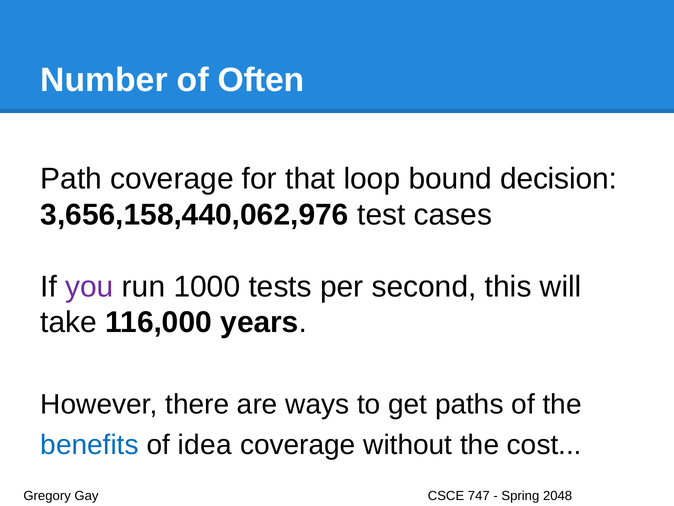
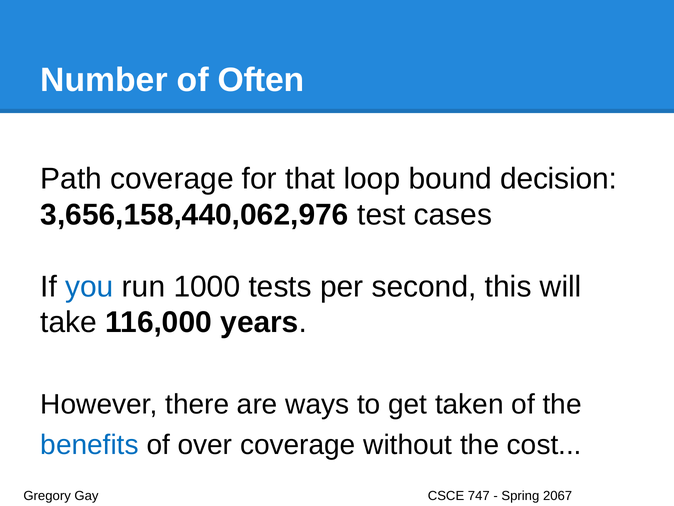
you colour: purple -> blue (89, 286)
paths: paths -> taken (469, 404)
idea: idea -> over (205, 445)
2048: 2048 -> 2067 (558, 496)
